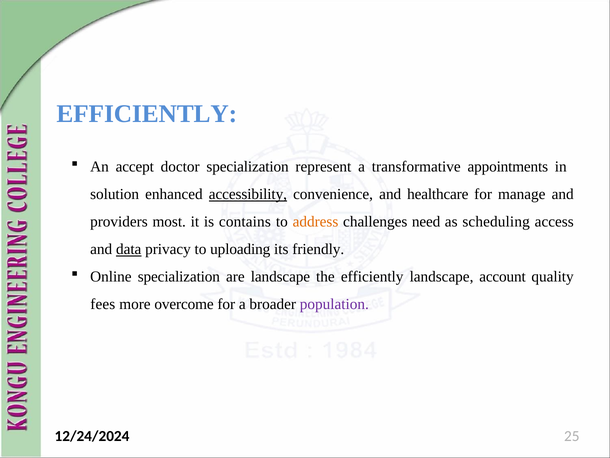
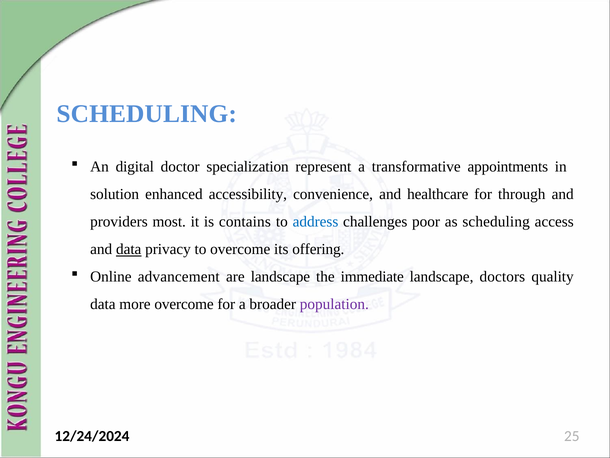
EFFICIENTLY: EFFICIENTLY -> SCHEDULING (147, 114)
accept: accept -> digital (135, 167)
accessibility underline: present -> none (248, 194)
manage: manage -> through (522, 194)
address colour: orange -> blue (315, 222)
need: need -> poor (426, 222)
to uploading: uploading -> overcome (240, 249)
friendly: friendly -> offering (318, 249)
Online specialization: specialization -> advancement (179, 276)
the efficiently: efficiently -> immediate (372, 276)
account: account -> doctors (502, 276)
fees: fees -> data (103, 304)
